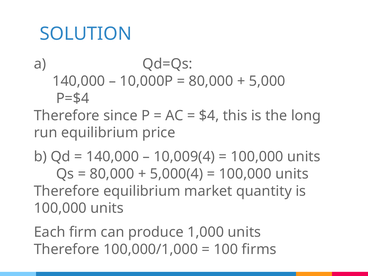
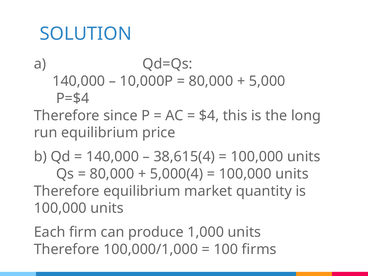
10,009(4: 10,009(4 -> 38,615(4 (184, 157)
